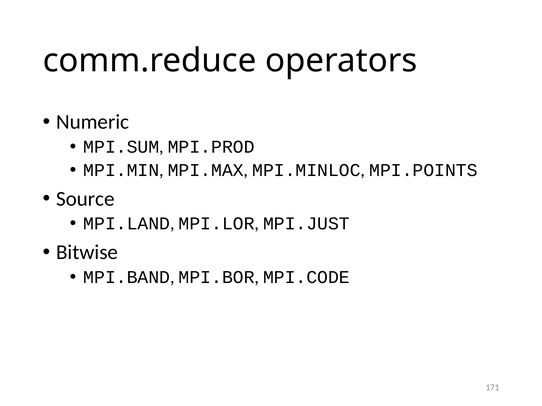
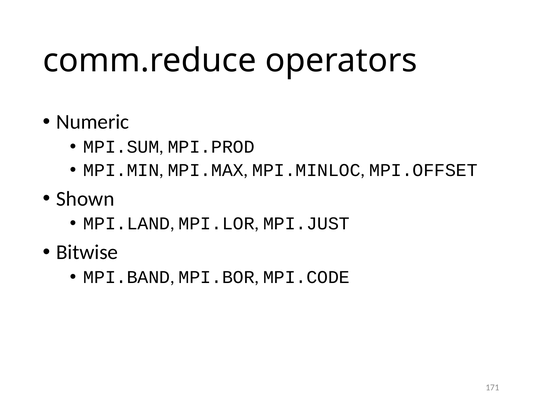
MPI.POINTS: MPI.POINTS -> MPI.OFFSET (423, 170)
Source: Source -> Shown (85, 199)
